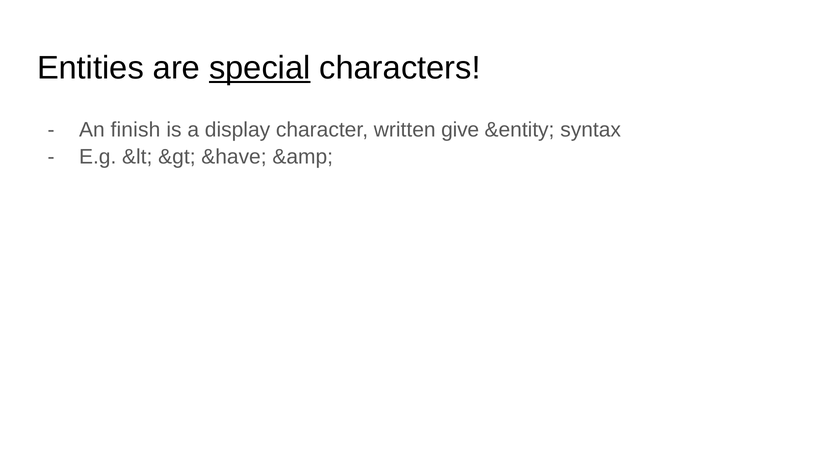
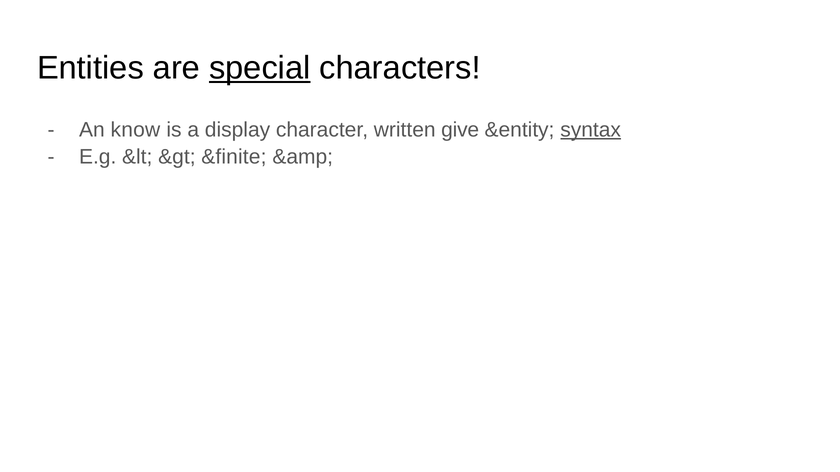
finish: finish -> know (135, 130)
syntax underline: none -> present (591, 130)
&have: &have -> &finite (234, 157)
